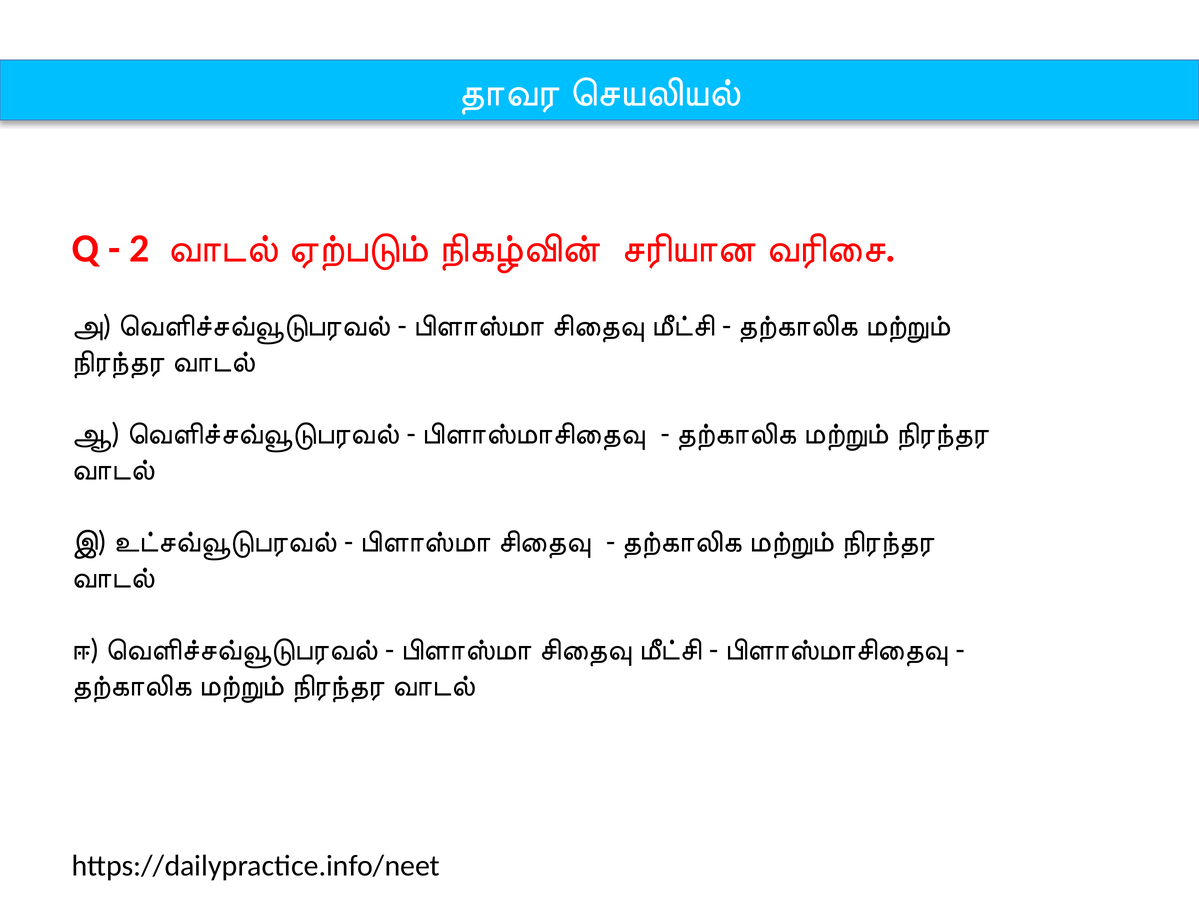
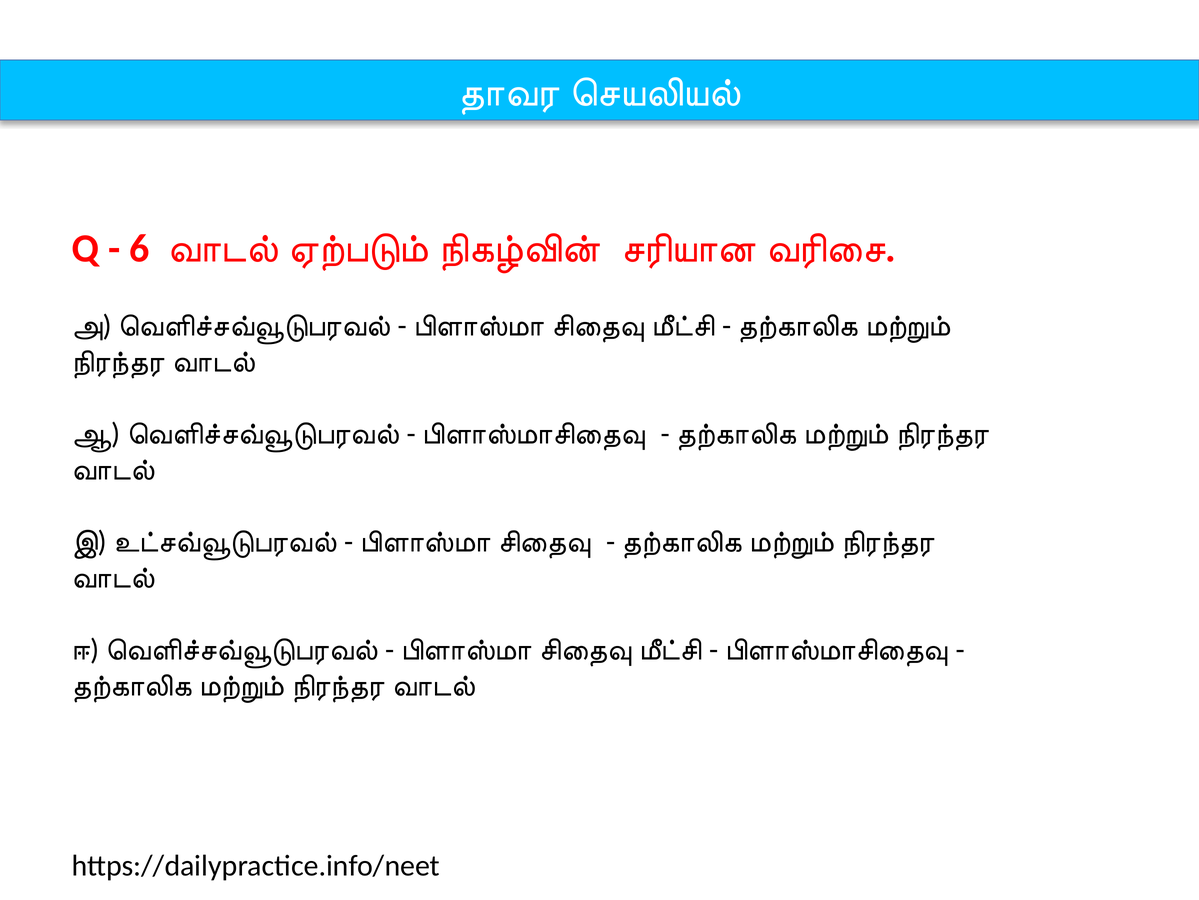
2: 2 -> 6 (139, 248)
